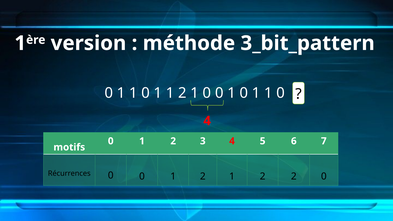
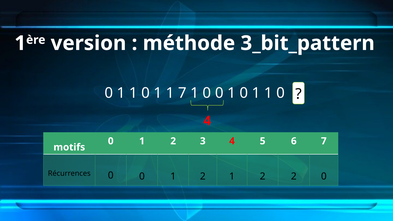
1 1 2: 2 -> 7 (182, 93)
